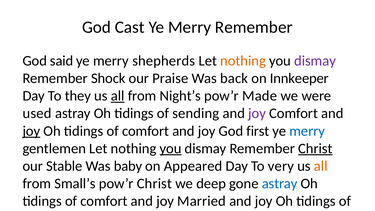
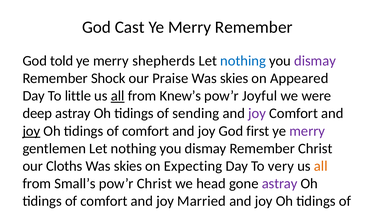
God said: said -> told (62, 61)
nothing colour: orange -> blue (243, 61)
back: back -> skies (234, 78)
Innkeeper: Innkeeper -> Appeared (299, 78)
they: they -> little (78, 96)
Night’s: Night’s -> Knew’s (180, 96)
Made: Made -> Joyful (260, 96)
used: used -> deep (37, 113)
merry colour: blue -> purple (307, 131)
you underline: present -> none (171, 148)
Christ underline: present -> none (315, 148)
Stable: Stable -> Cloths (64, 166)
baby: baby -> skies (128, 166)
Appeared: Appeared -> Expecting (193, 166)
deep: deep -> head (211, 183)
astray colour: blue -> purple (280, 183)
